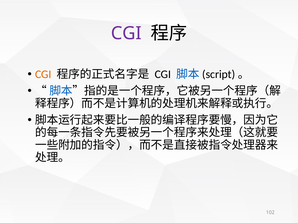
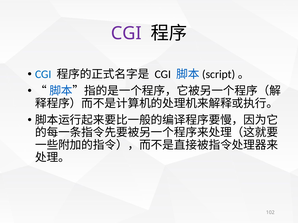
CGI colour: orange -> blue (43, 75)
